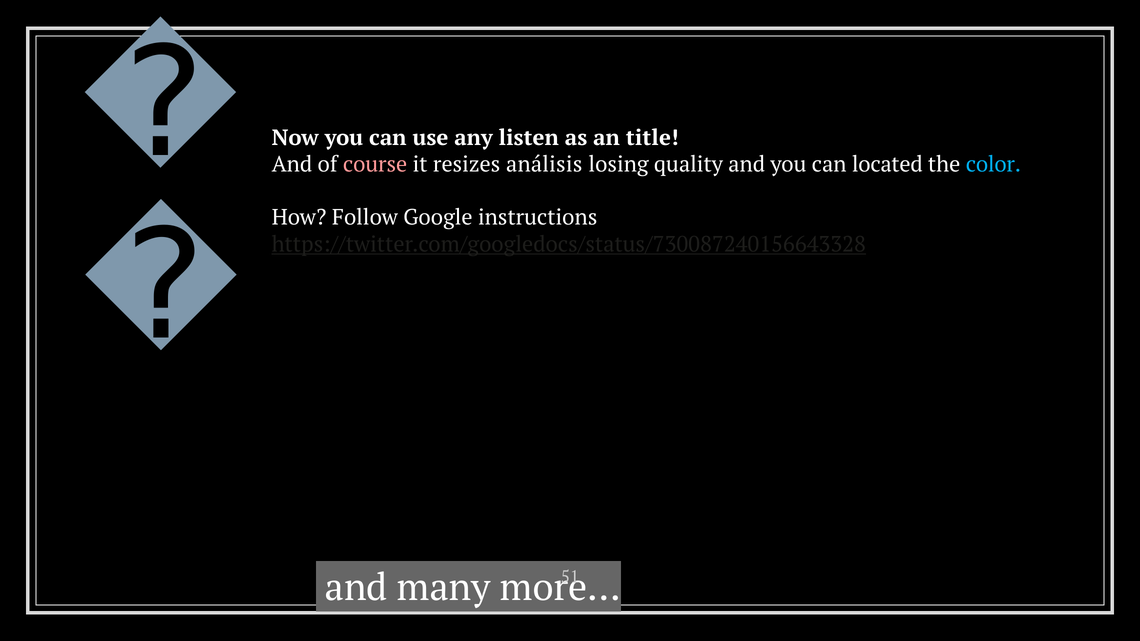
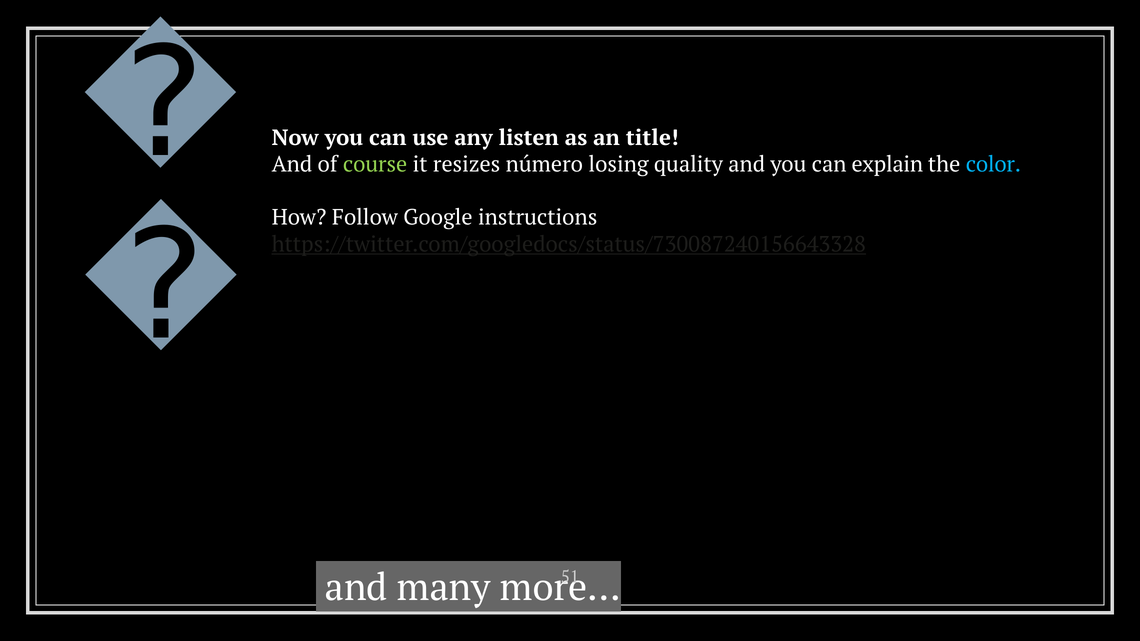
course colour: pink -> light green (375, 164)
análisis: análisis -> número (544, 164)
located: located -> explain (887, 164)
